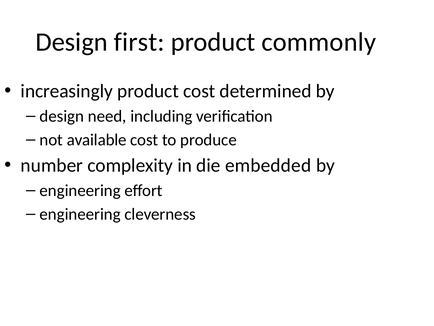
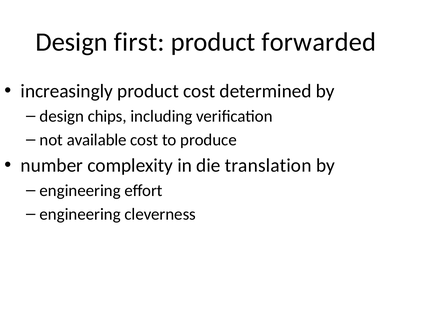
commonly: commonly -> forwarded (319, 42)
need: need -> chips (107, 116)
embedded: embedded -> translation (268, 165)
